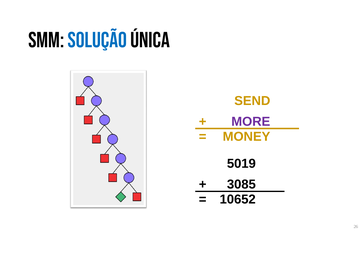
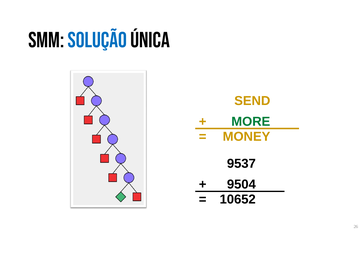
MORE colour: purple -> green (251, 122)
5019: 5019 -> 9537 (241, 164)
3085: 3085 -> 9504 (241, 184)
